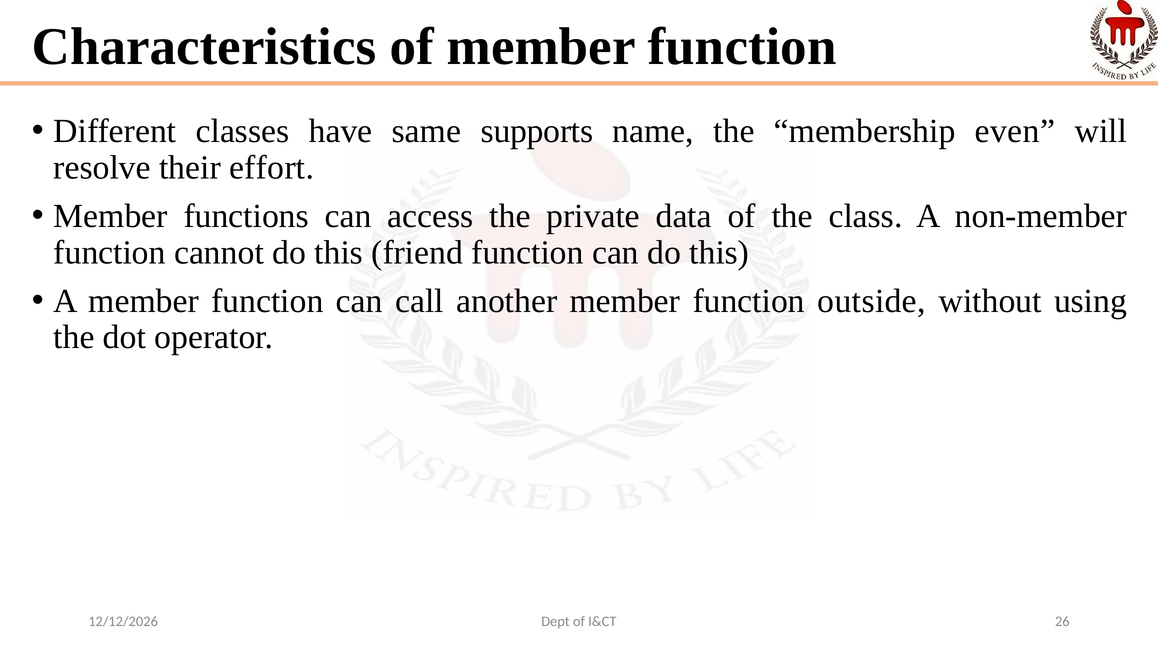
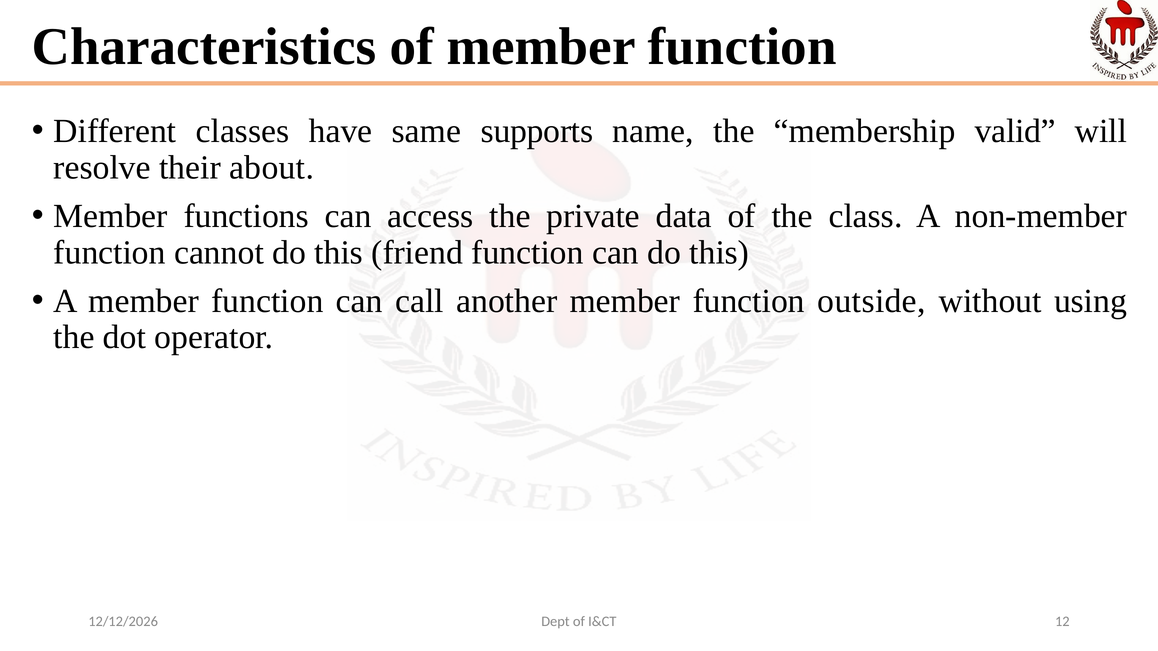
even: even -> valid (1015, 131)
effort: effort -> about (272, 167)
26: 26 -> 12 (1062, 622)
